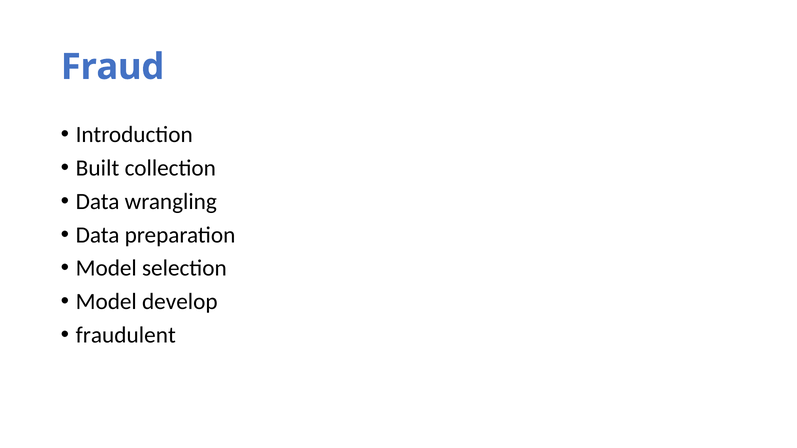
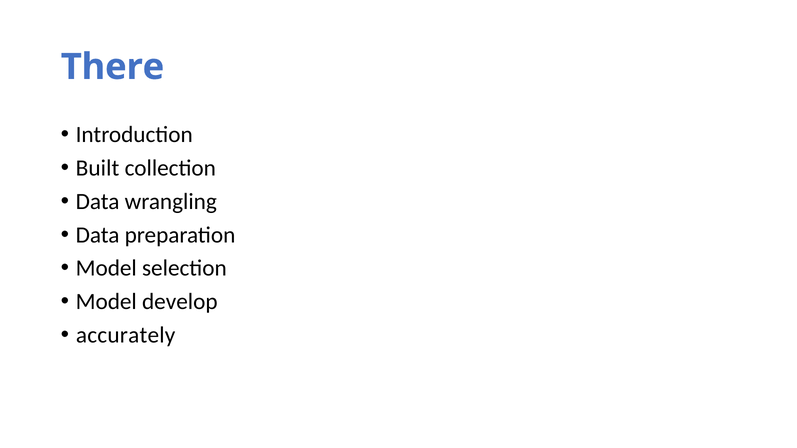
Fraud: Fraud -> There (113, 67)
fraudulent: fraudulent -> accurately (126, 335)
